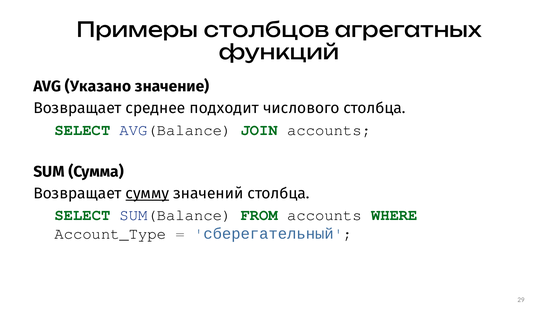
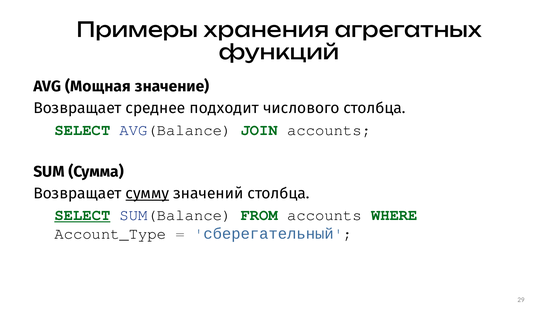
столбцов: столбцов -> хранения (267, 30)
Указано: Указано -> Мощная (98, 86)
SELECT underline: none -> present (82, 215)
